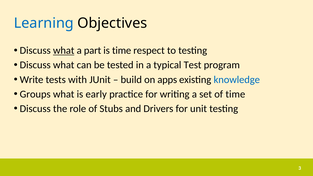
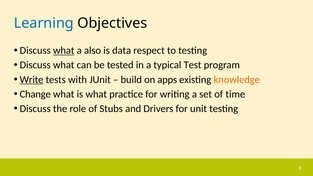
part: part -> also (93, 51)
is time: time -> data (122, 51)
Write underline: none -> present (32, 80)
knowledge colour: blue -> orange (237, 80)
Groups: Groups -> Change (35, 94)
is early: early -> what (96, 94)
